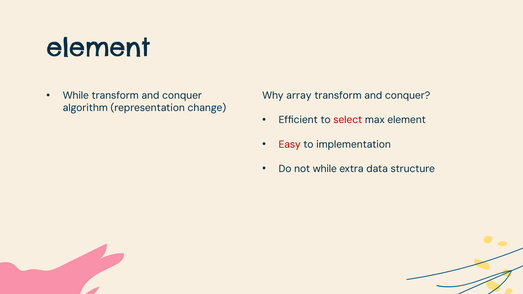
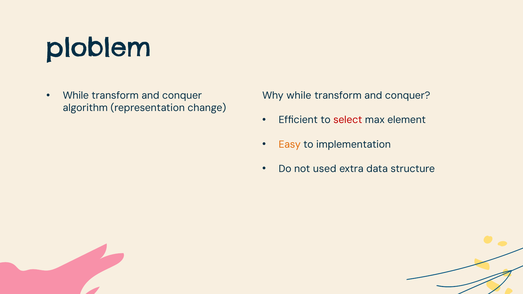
element: element -> ploblem (99, 48)
Why array: array -> while (299, 96)
Easy colour: red -> orange (290, 144)
not while: while -> used (325, 169)
